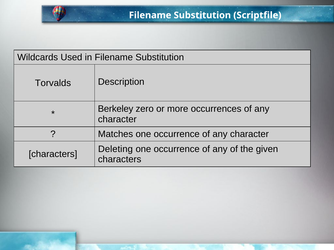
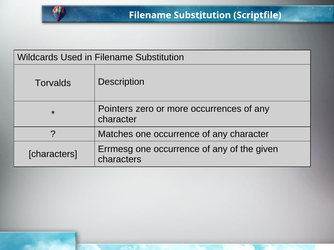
Berkeley: Berkeley -> Pointers (115, 109)
Deleting: Deleting -> Errmesg (116, 149)
